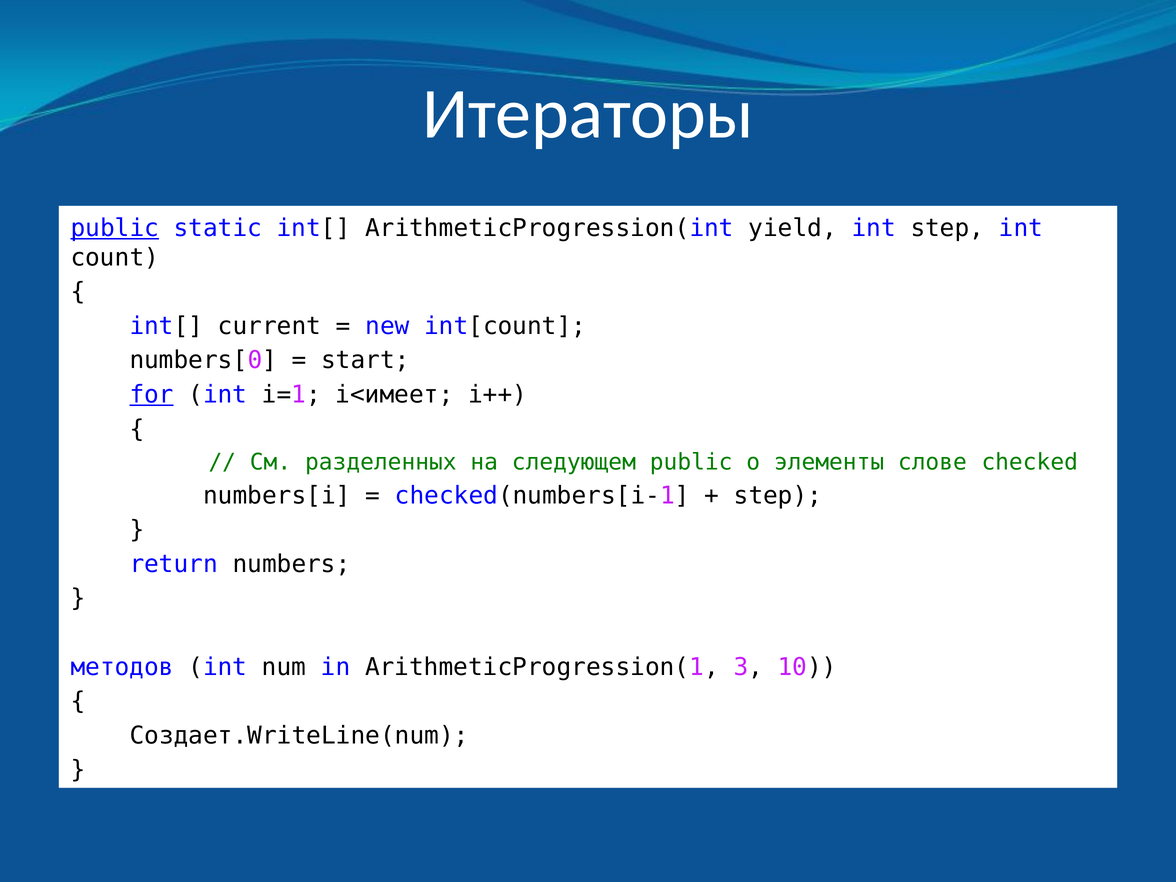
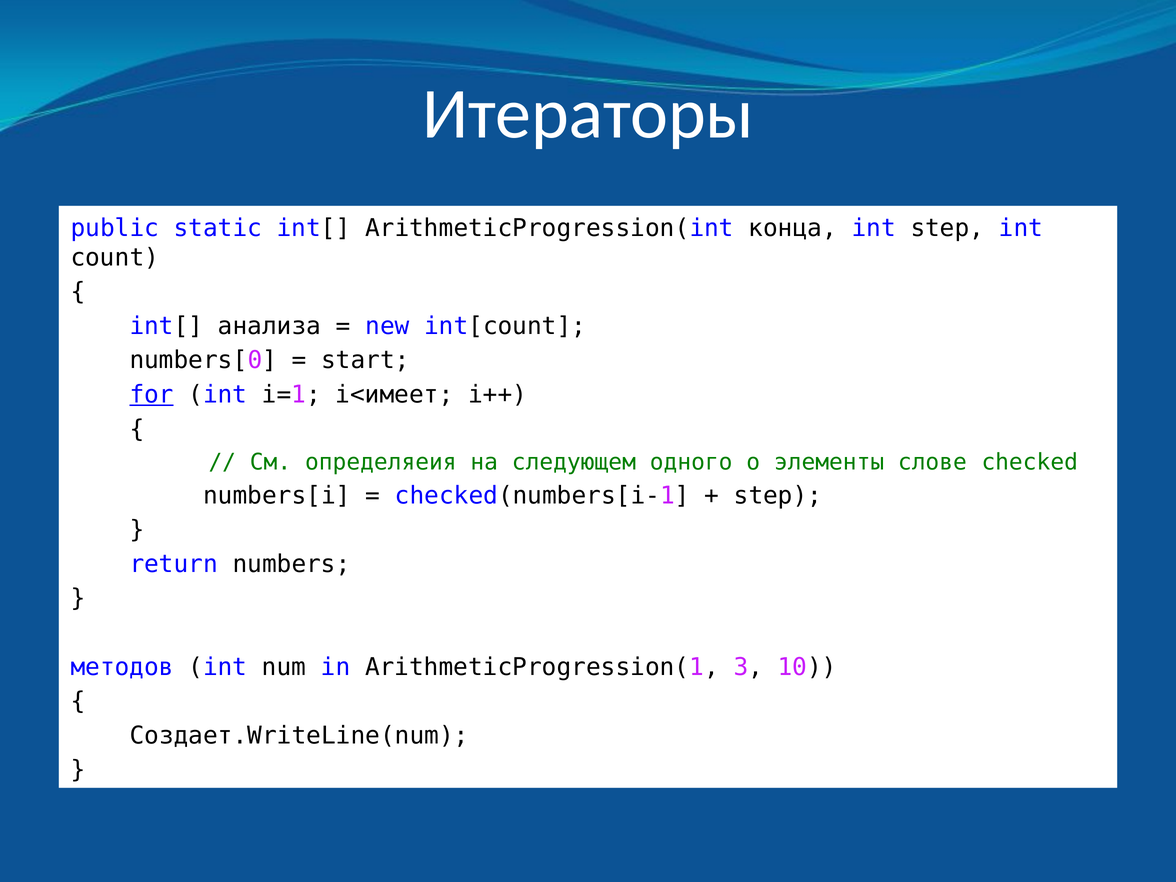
public underline: present -> none (115, 228)
yield: yield -> конца (793, 228)
current: current -> анализа (269, 326)
разделенных: разделенных -> определяеия (381, 462)
следующем public: public -> одного (691, 462)
